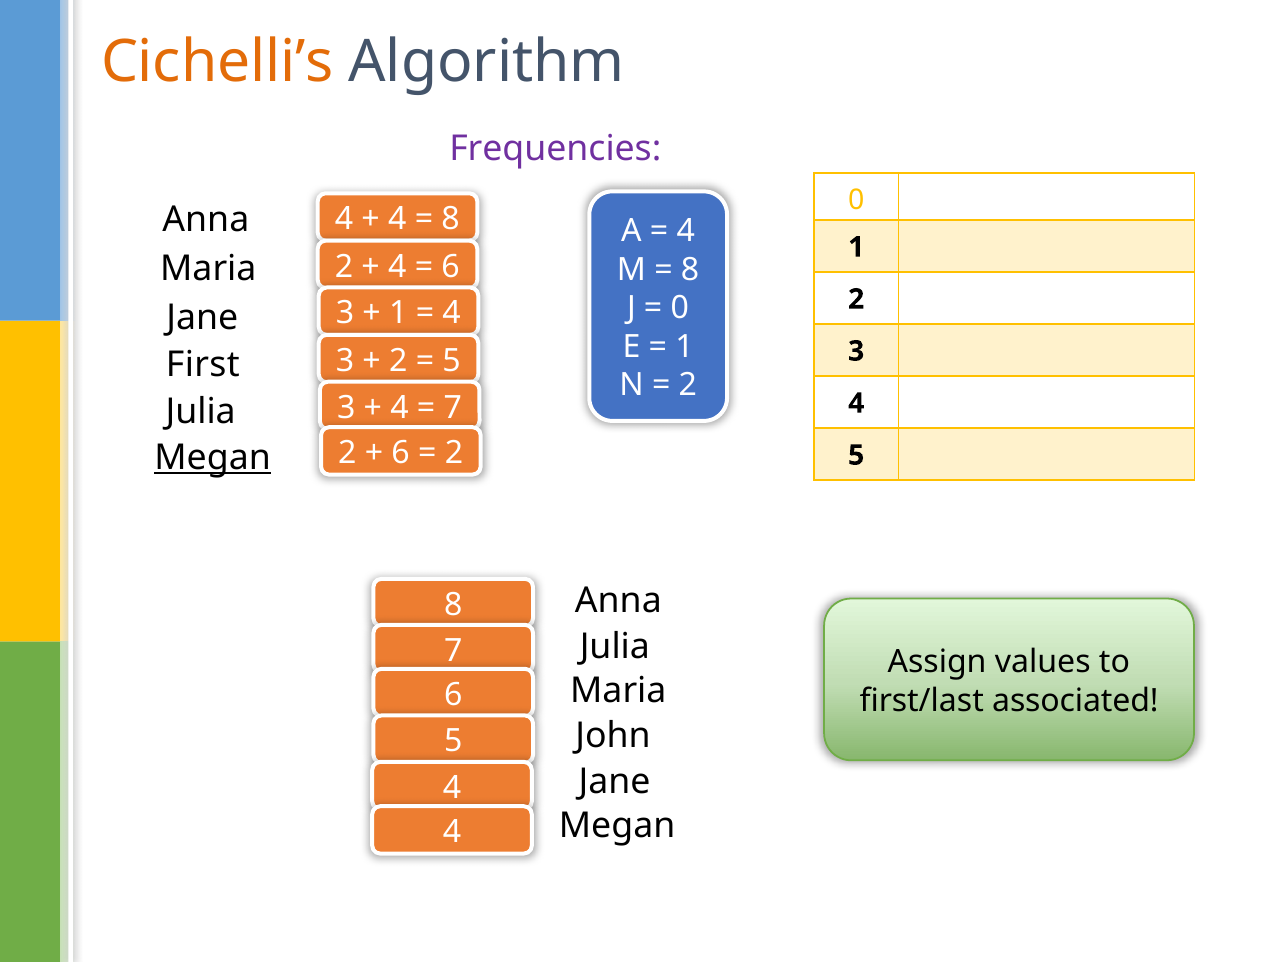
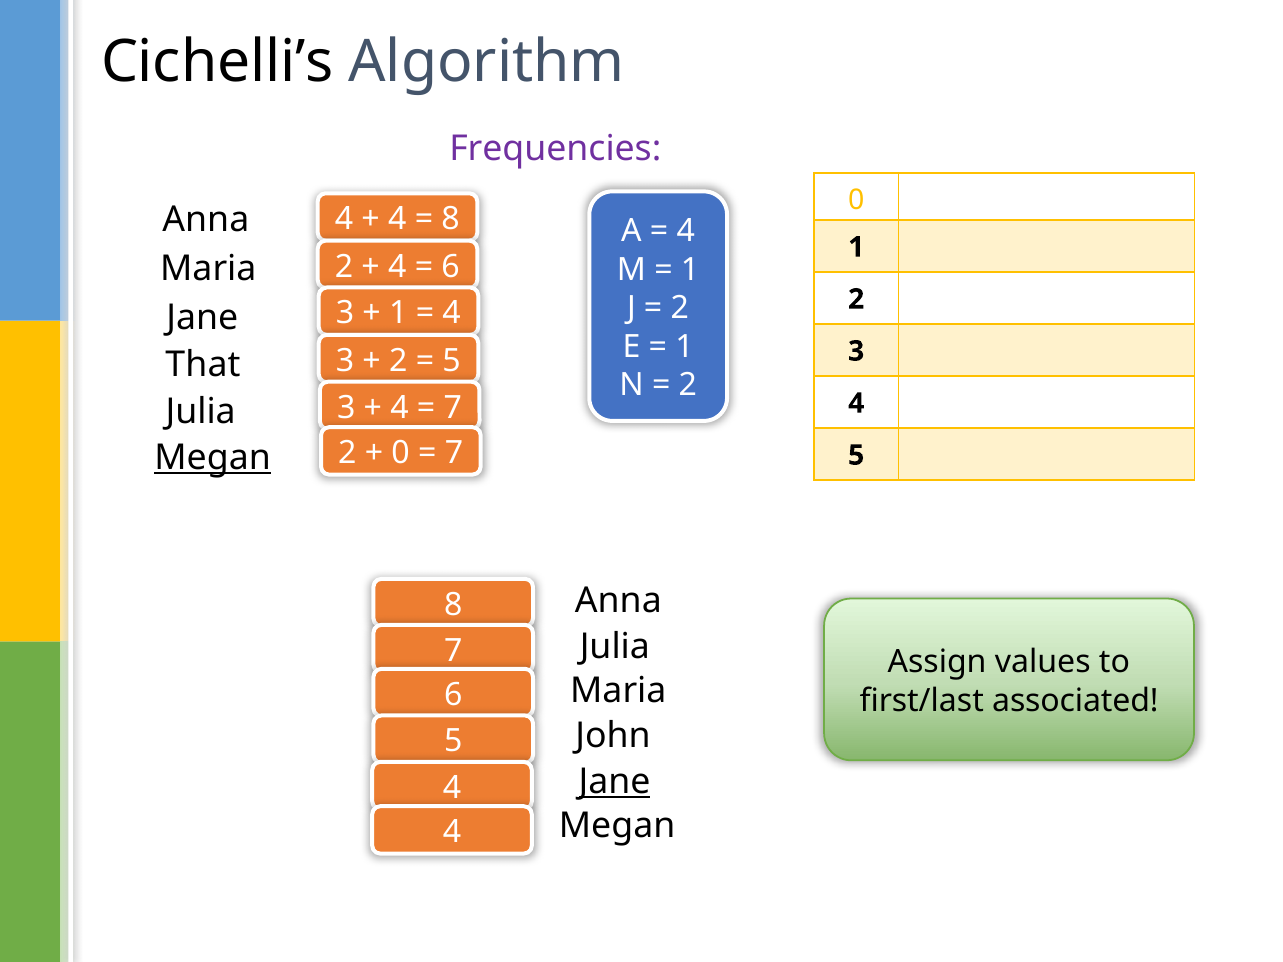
Cichelli’s colour: orange -> black (217, 62)
8: 8 -> 1 (690, 270)
0: 0 -> 2 (680, 308)
First: First -> That (203, 365)
6: 6 -> 0 (401, 453)
2: 2 -> 7 (454, 453)
Jane underline: none -> present (615, 782)
